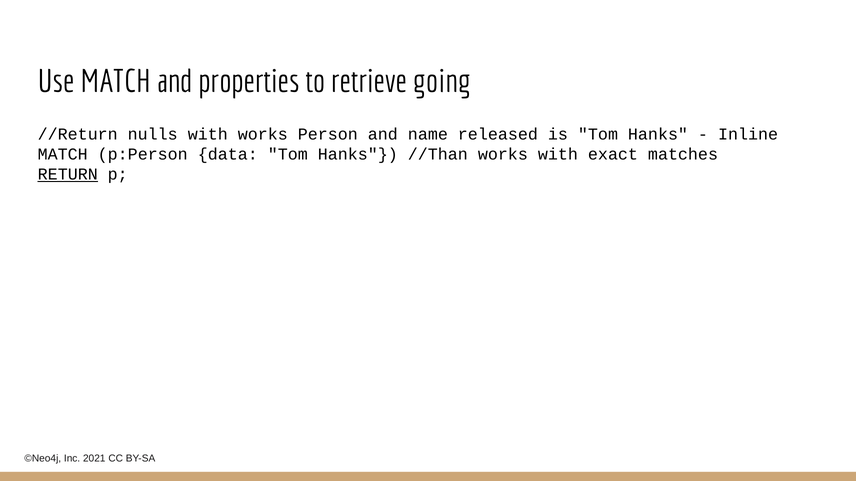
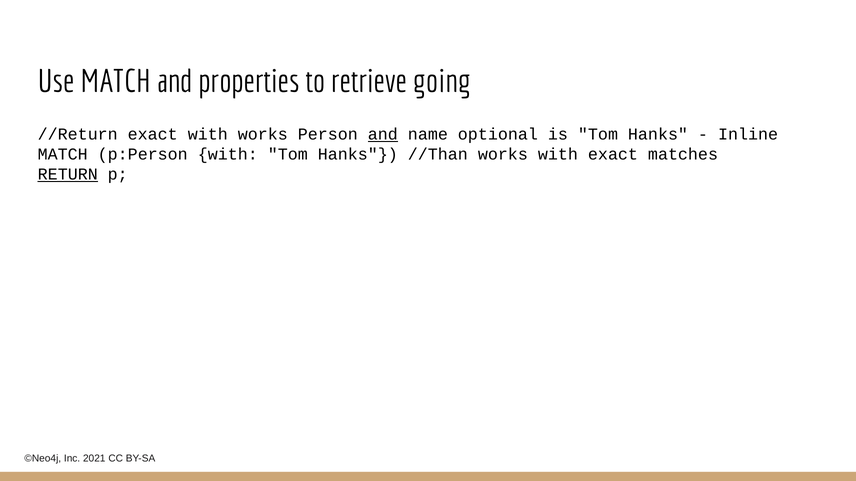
//Return nulls: nulls -> exact (153, 134)
and underline: none -> present (383, 134)
released: released -> optional (498, 134)
p:Person data: data -> with (228, 154)
